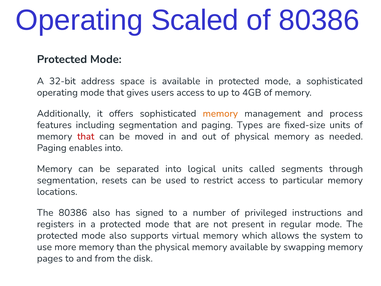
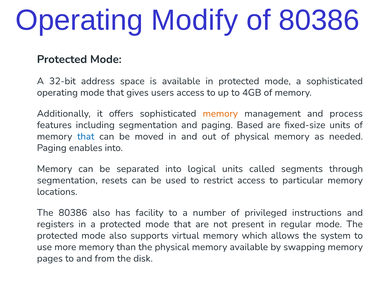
Scaled: Scaled -> Modify (195, 20)
Types: Types -> Based (250, 125)
that colour: red -> blue (86, 136)
signed: signed -> facility (150, 212)
